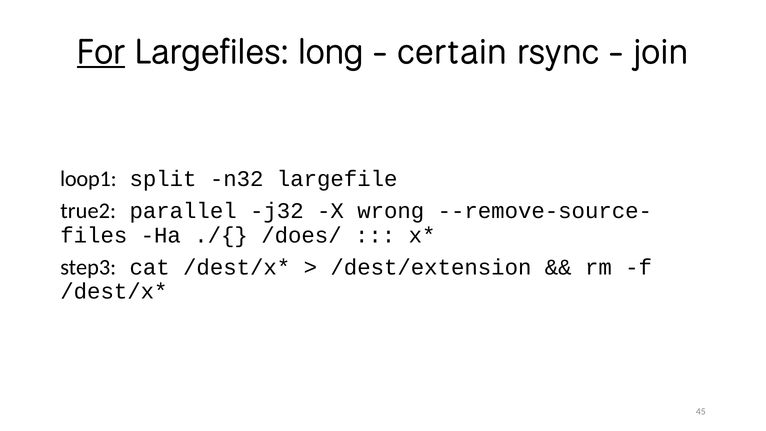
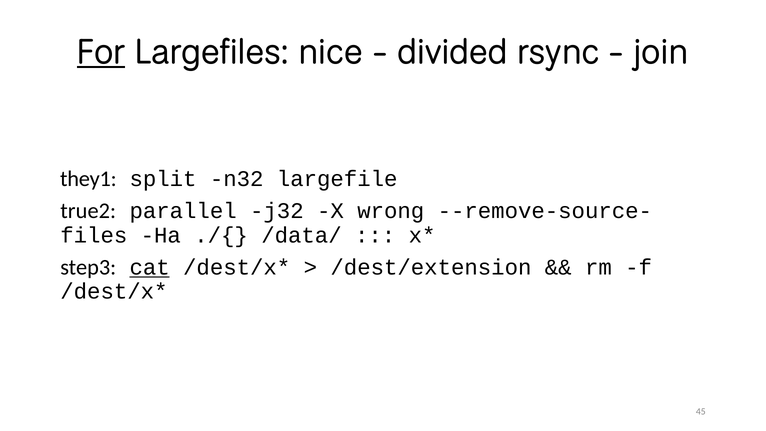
long: long -> nice (331, 52)
certain: certain -> divided (452, 52)
loop1: loop1 -> they1 (88, 179)
/does/: /does/ -> /data/ (301, 235)
cat underline: none -> present (150, 267)
